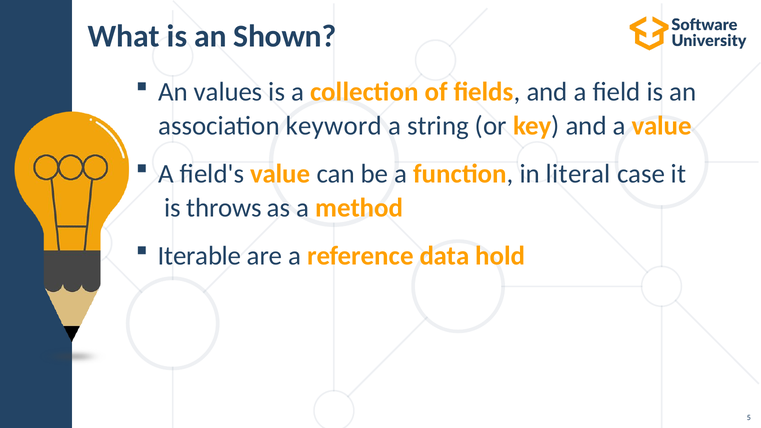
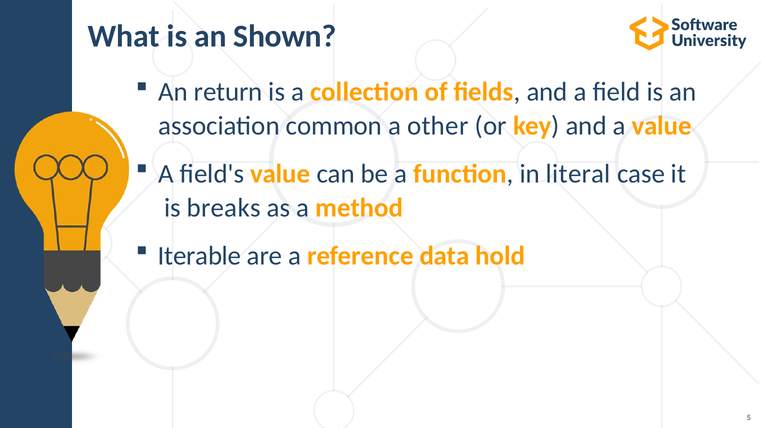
values: values -> return (228, 92)
keyword: keyword -> common (334, 126)
string: string -> other (438, 126)
throws: throws -> breaks (224, 208)
